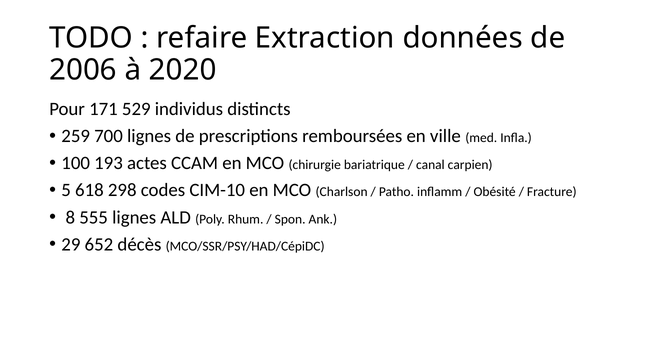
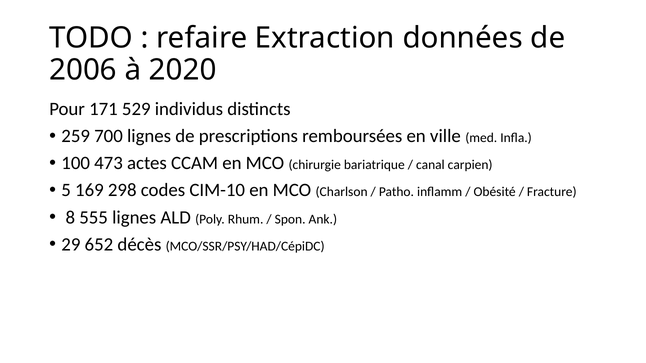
193: 193 -> 473 (108, 163)
618: 618 -> 169 (89, 190)
